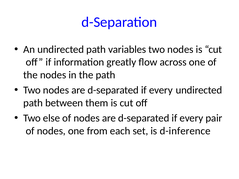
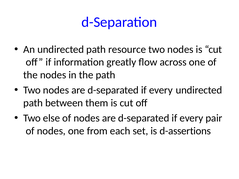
variables: variables -> resource (127, 49)
d-inference: d-inference -> d-assertions (185, 131)
